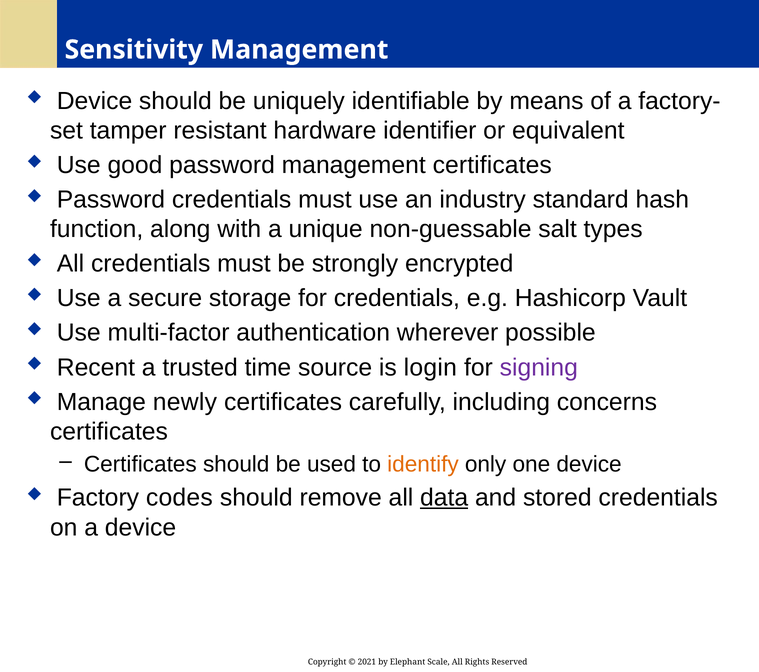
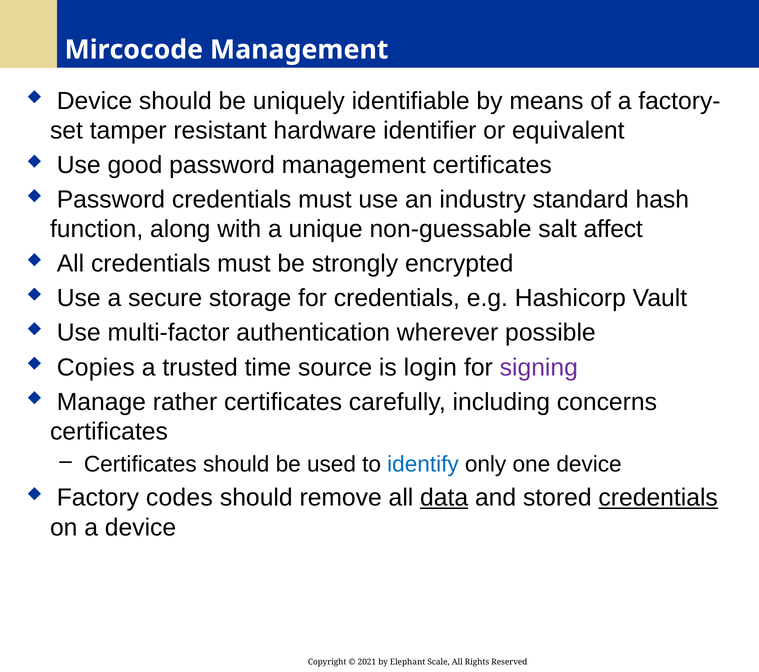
Sensitivity: Sensitivity -> Mircocode (134, 50)
types: types -> affect (613, 229)
Recent: Recent -> Copies (96, 367)
newly: newly -> rather (185, 402)
identify colour: orange -> blue (423, 464)
credentials underline: none -> present (658, 498)
